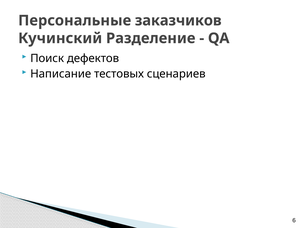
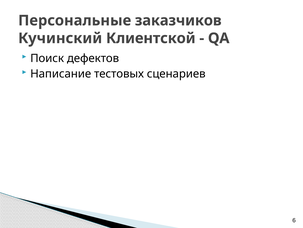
Разделение: Разделение -> Клиентской (151, 38)
